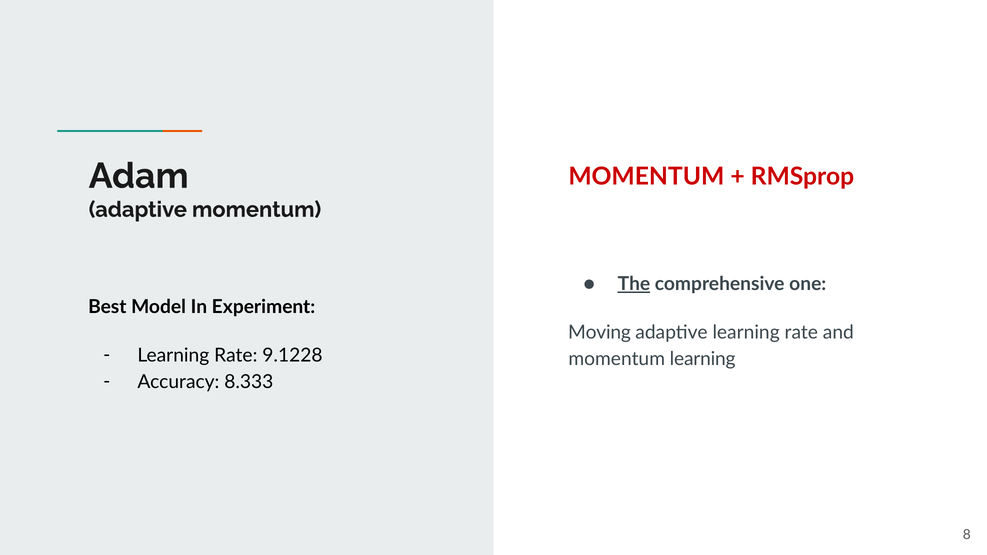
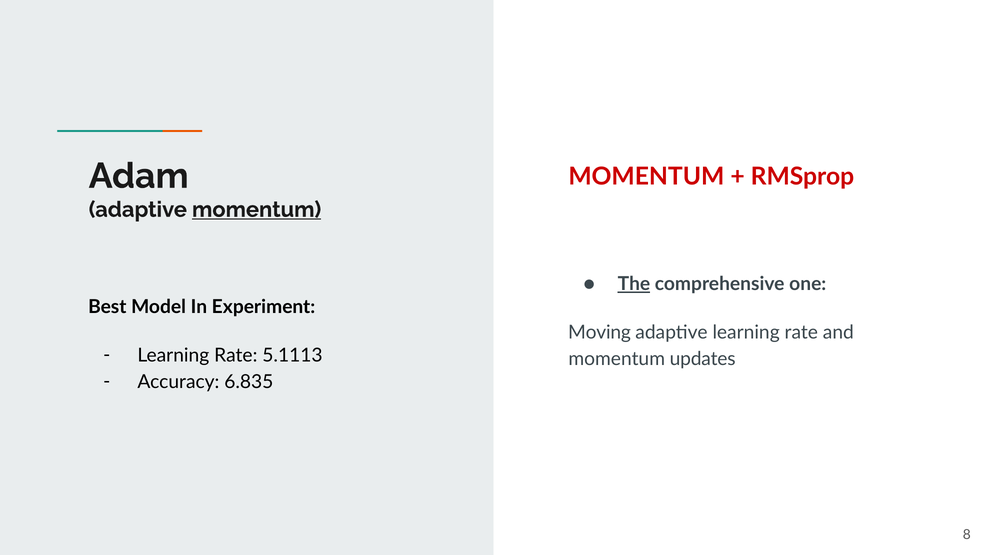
momentum underline: none -> present (257, 210)
9.1228: 9.1228 -> 5.1113 (292, 355)
momentum learning: learning -> updates (703, 359)
8.333: 8.333 -> 6.835 (249, 382)
